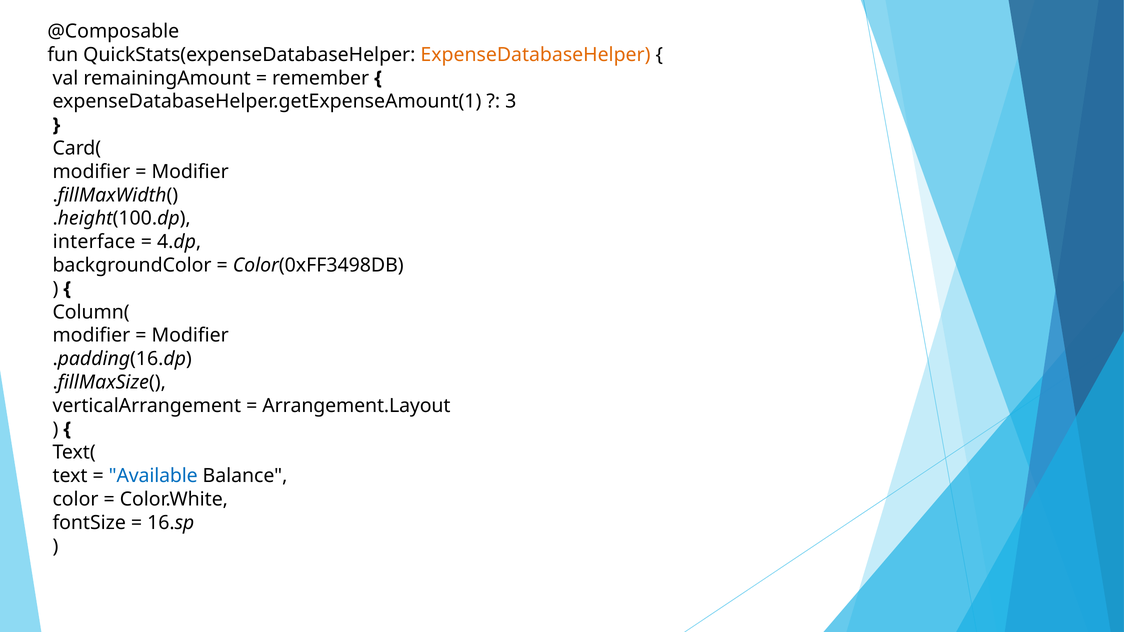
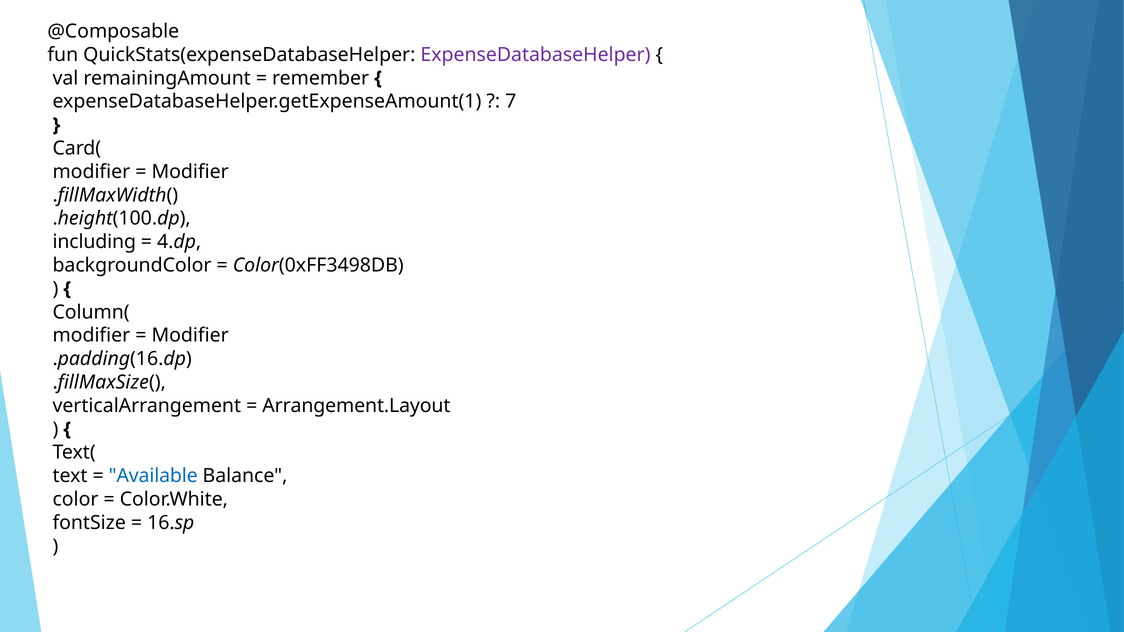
ExpenseDatabaseHelper colour: orange -> purple (535, 55)
3: 3 -> 7 (511, 102)
interface: interface -> including (94, 242)
